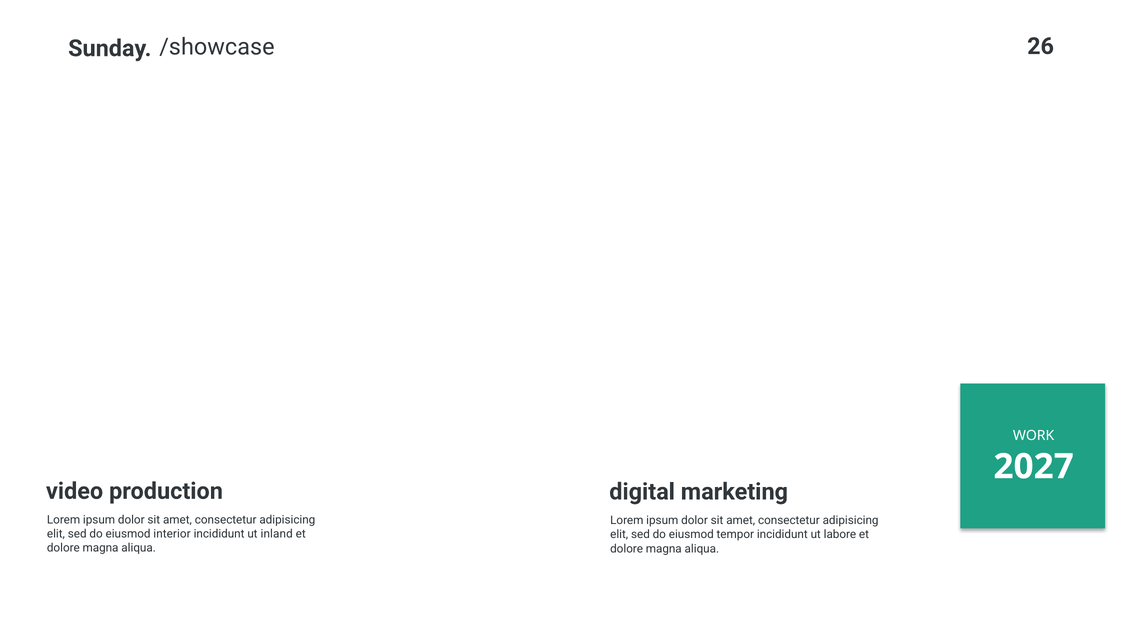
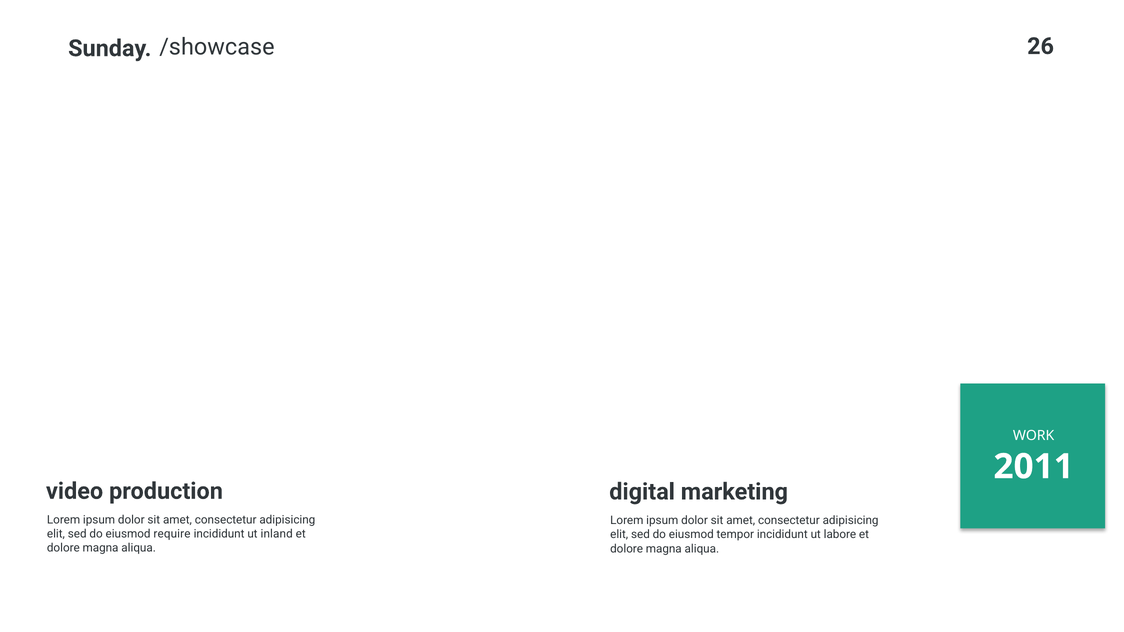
2027: 2027 -> 2011 (1034, 467)
interior: interior -> require (172, 534)
